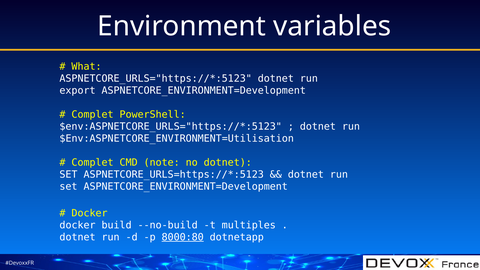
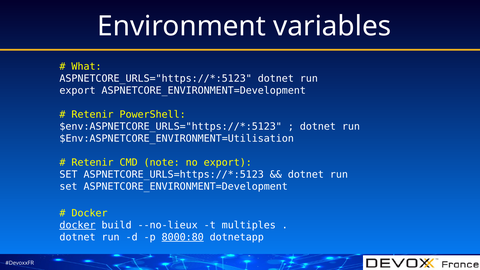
Complet: Complet -> Retenir (93, 114)
Complet: Complet -> Retenir (93, 162)
no dotnet: dotnet -> export (228, 162)
docker underline: none -> present (78, 225)
--no-build: --no-build -> --no-lieux (168, 225)
